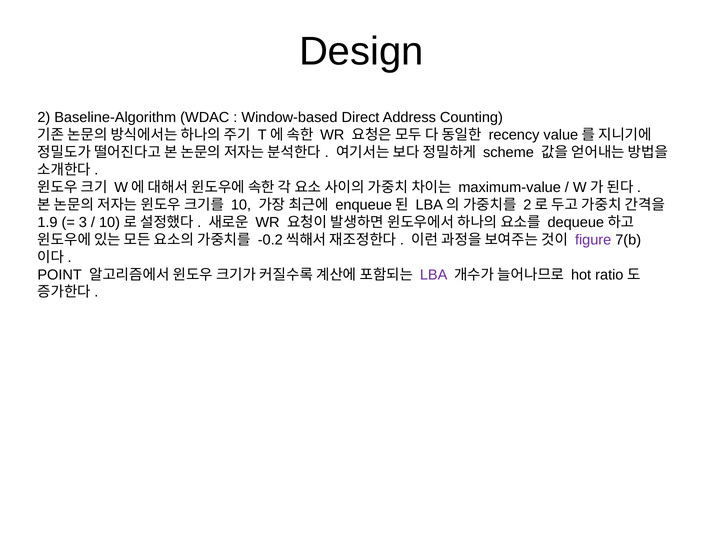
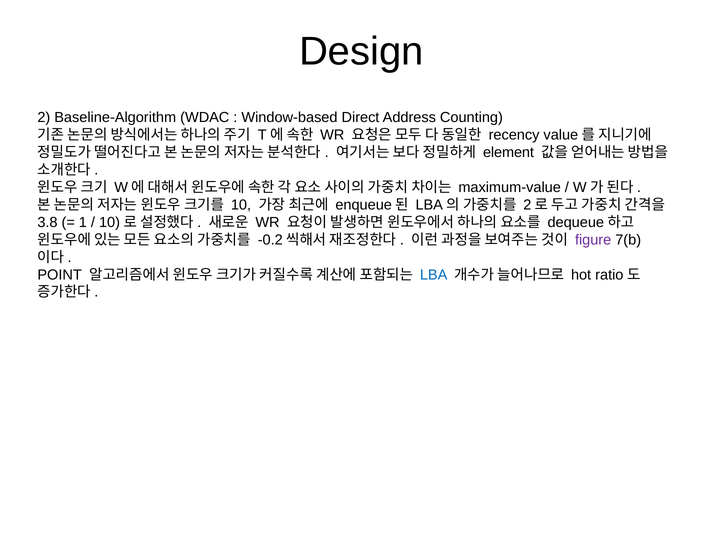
scheme: scheme -> element (508, 152)
1.9: 1.9 -> 3.8 (47, 222)
3: 3 -> 1 (83, 222)
LBA colour: purple -> blue (434, 275)
